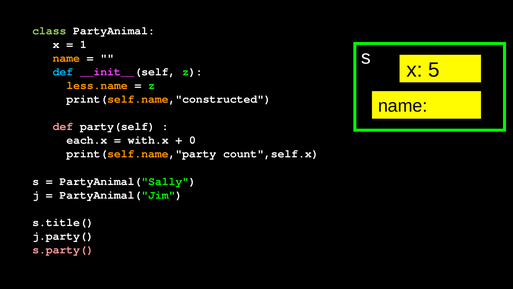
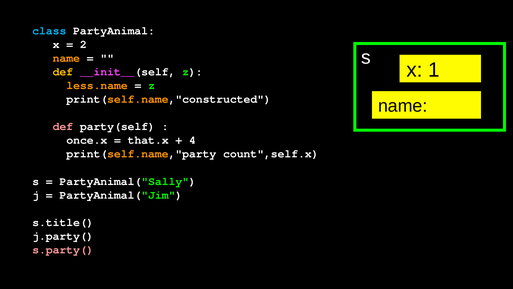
class colour: light green -> light blue (49, 31)
1: 1 -> 2 (83, 44)
5: 5 -> 1 (434, 70)
def colour: light blue -> yellow (63, 72)
each.x: each.x -> once.x (87, 140)
with.x: with.x -> that.x (148, 140)
0: 0 -> 4 (192, 140)
